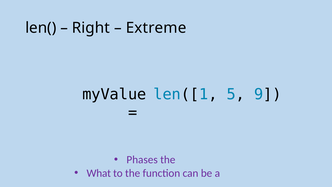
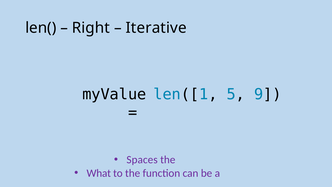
Extreme: Extreme -> Iterative (156, 28)
Phases: Phases -> Spaces (142, 160)
